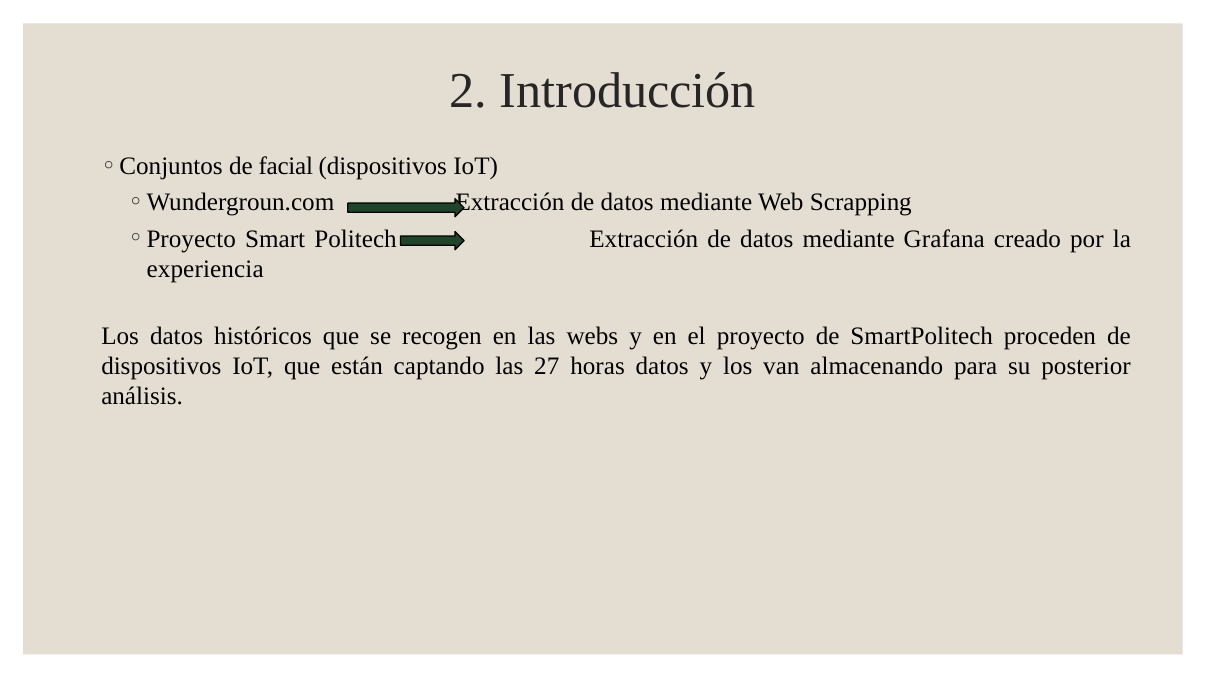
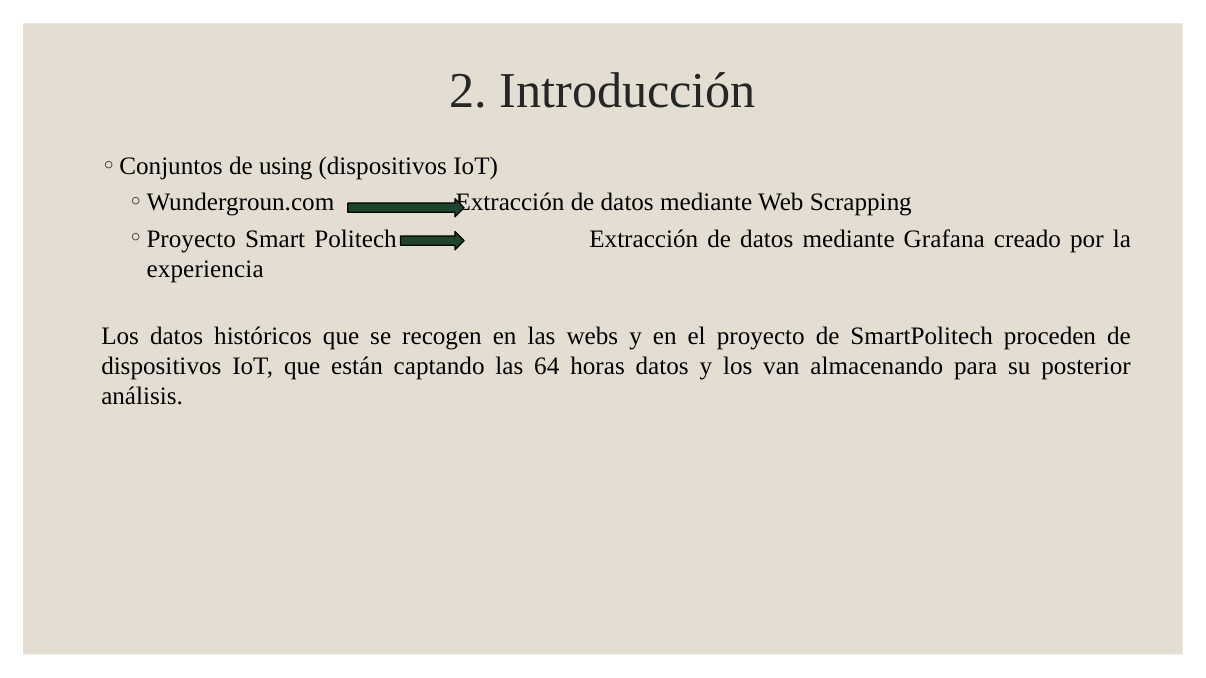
facial: facial -> using (286, 166)
27: 27 -> 64 (547, 366)
